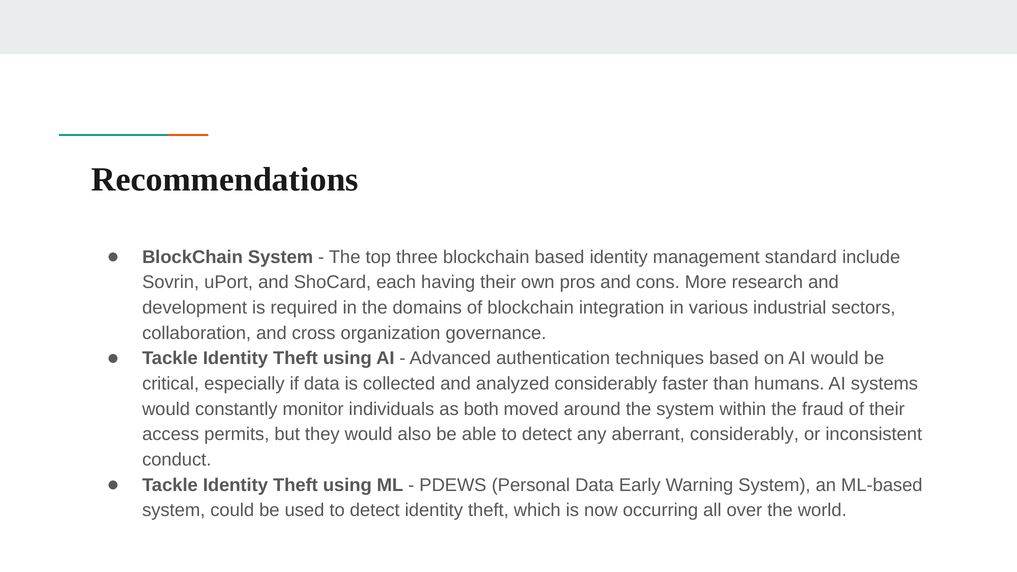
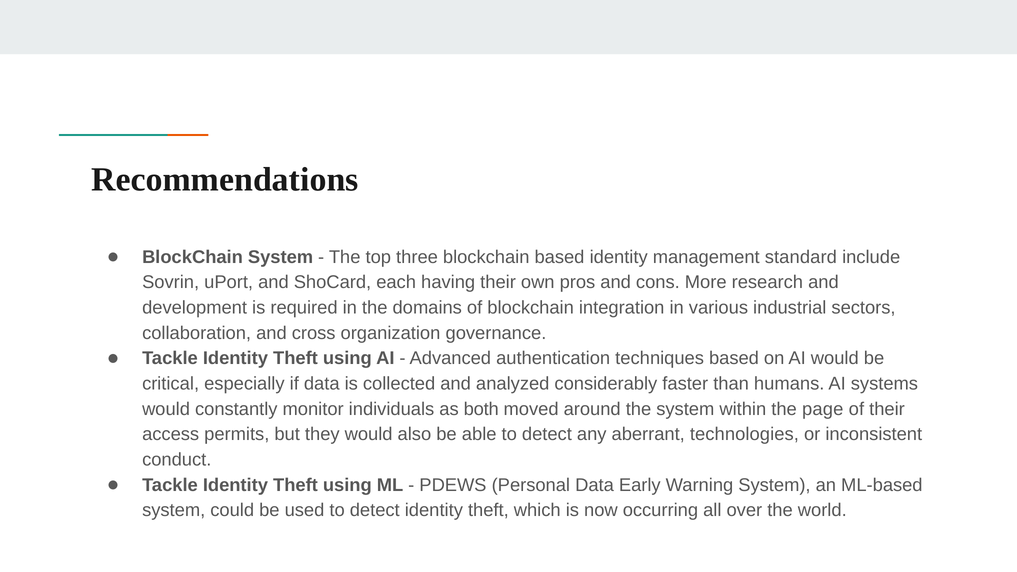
fraud: fraud -> page (823, 409)
aberrant considerably: considerably -> technologies (744, 434)
